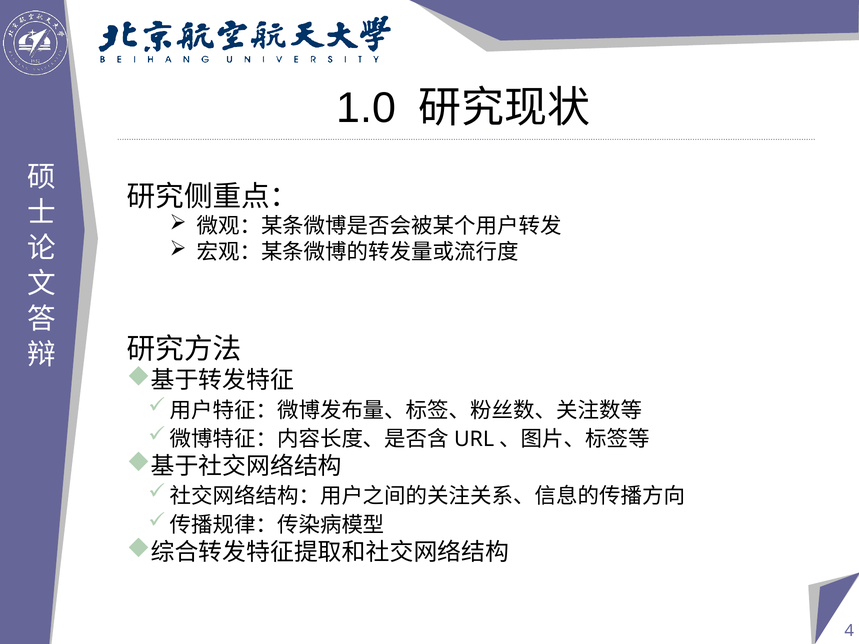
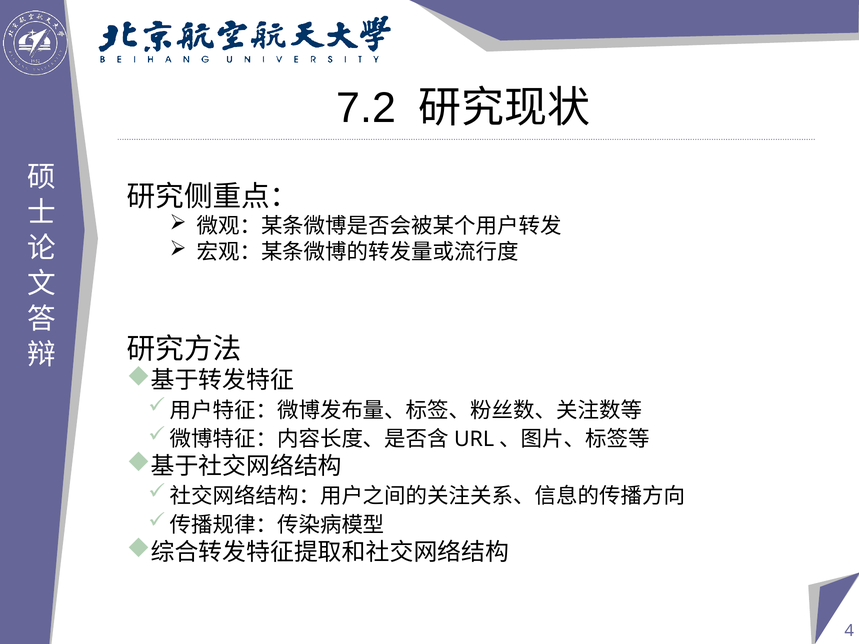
1.0: 1.0 -> 7.2 (366, 108)
